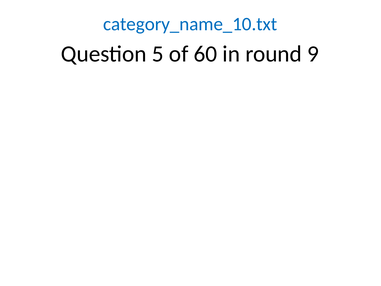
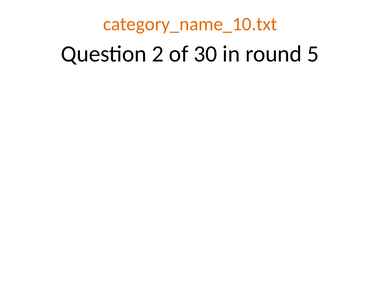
category_name_10.txt colour: blue -> orange (190, 24)
5: 5 -> 2 (158, 54)
60: 60 -> 30 (205, 54)
9: 9 -> 5 (313, 54)
